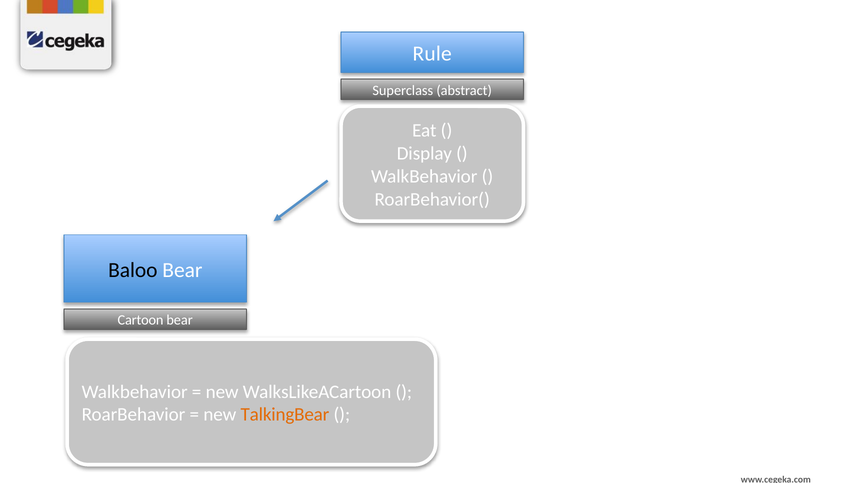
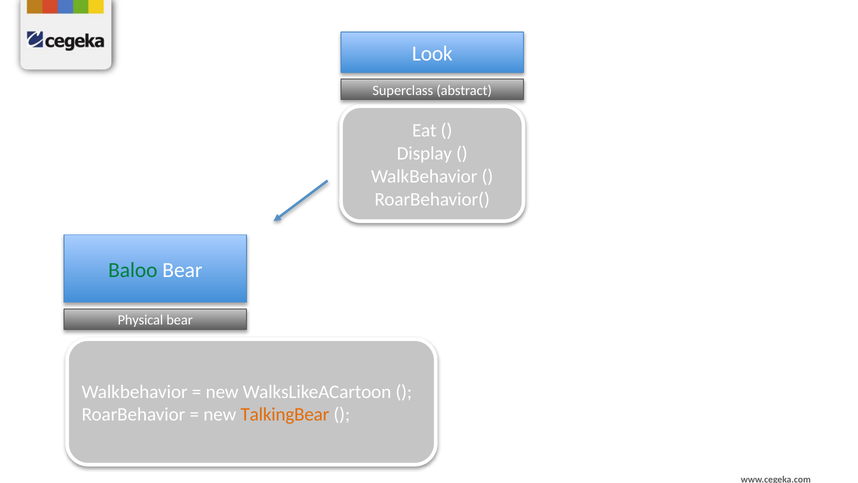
Rule: Rule -> Look (432, 54)
Baloo colour: black -> green (133, 270)
Cartoon: Cartoon -> Physical (140, 320)
